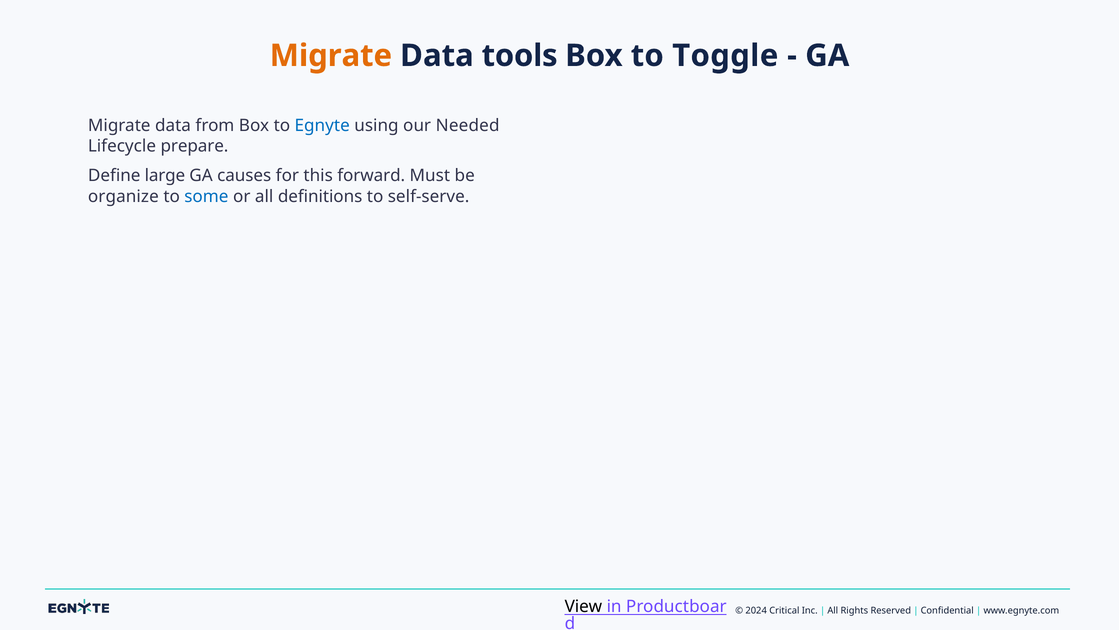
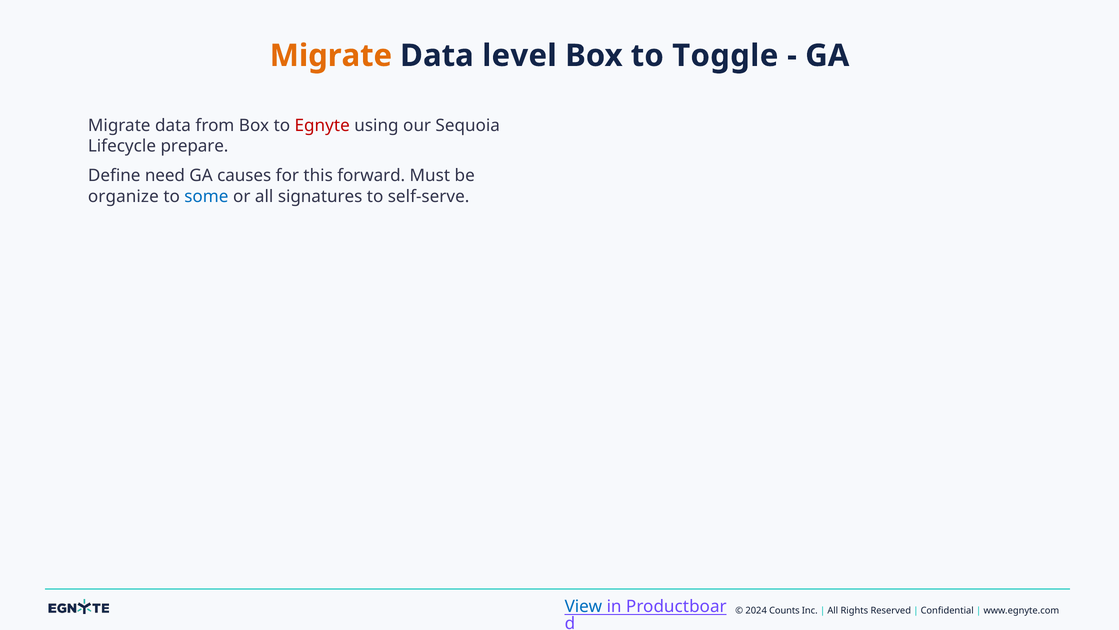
tools: tools -> level (519, 56)
Egnyte colour: blue -> red (322, 125)
Needed: Needed -> Sequoia (468, 125)
large: large -> need (165, 176)
definitions: definitions -> signatures (320, 196)
View colour: black -> blue (583, 606)
Critical: Critical -> Counts (784, 610)
